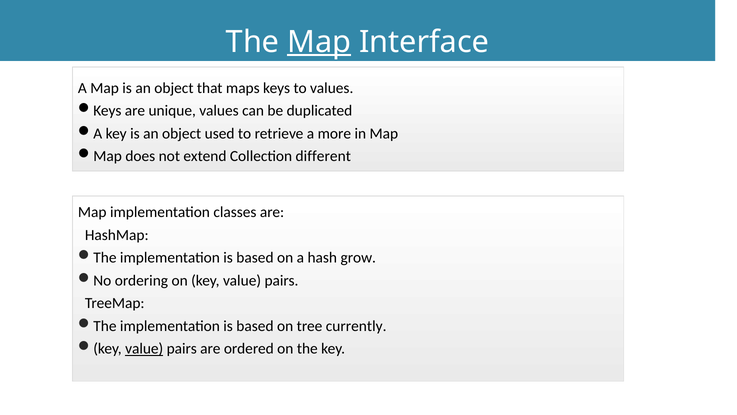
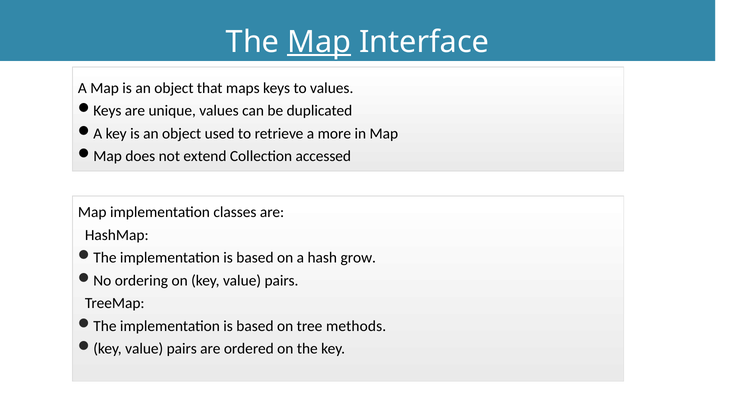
different: different -> accessed (323, 156)
currently: currently -> methods (356, 326)
value underline: present -> none (144, 348)
